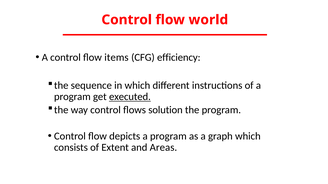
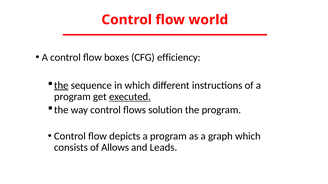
items: items -> boxes (117, 58)
the underline: none -> present (61, 86)
Extent: Extent -> Allows (115, 148)
Areas: Areas -> Leads (163, 148)
